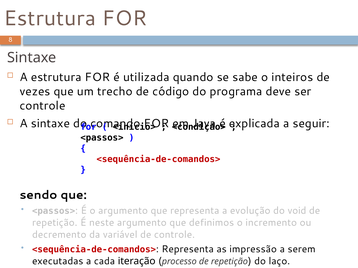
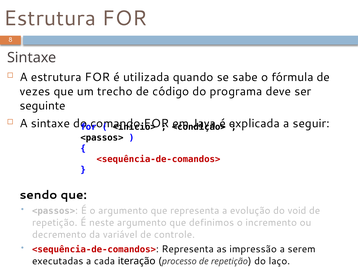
inteiros: inteiros -> fórmula (292, 77)
controle: controle -> seguinte (43, 106)
